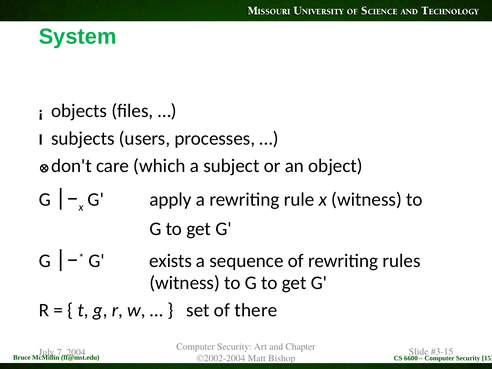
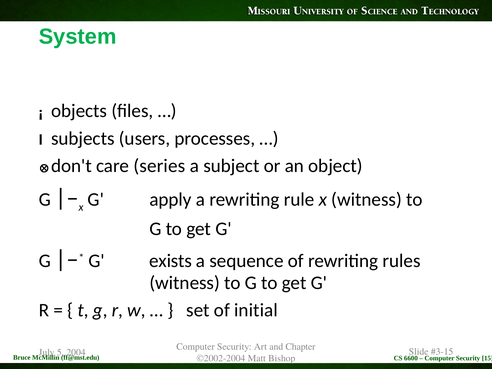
which: which -> series (159, 166)
there: there -> initial (256, 310)
7: 7 -> 5 (60, 352)
